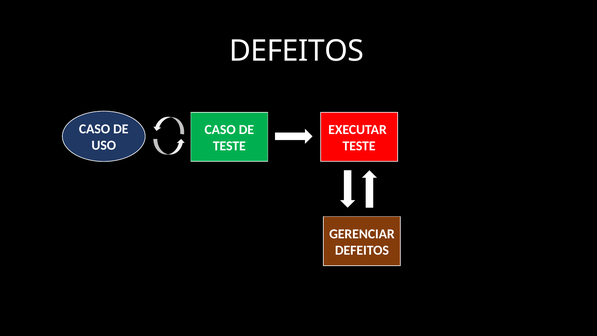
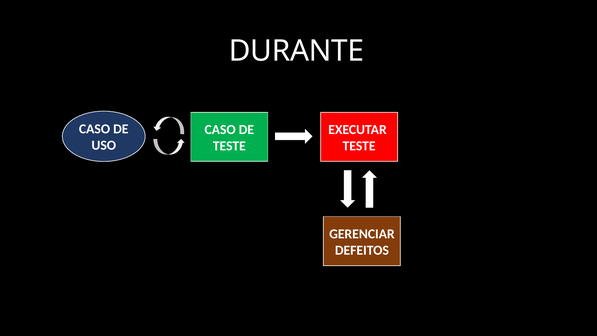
DEFEITOS: DEFEITOS -> DURANTE (296, 51)
